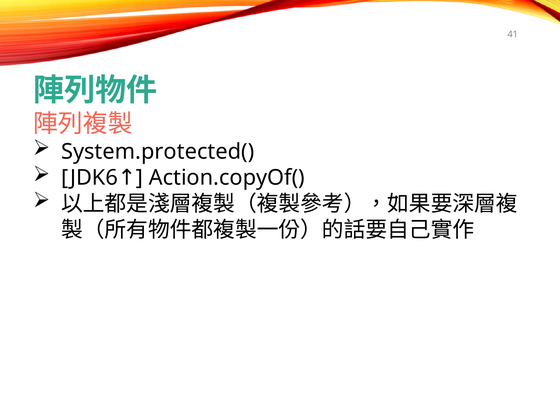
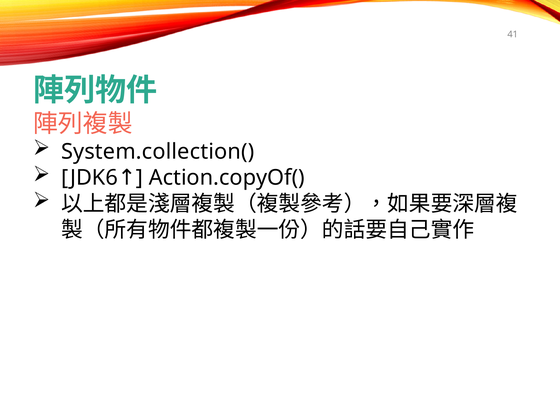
System.protected(: System.protected( -> System.collection( (158, 152)
